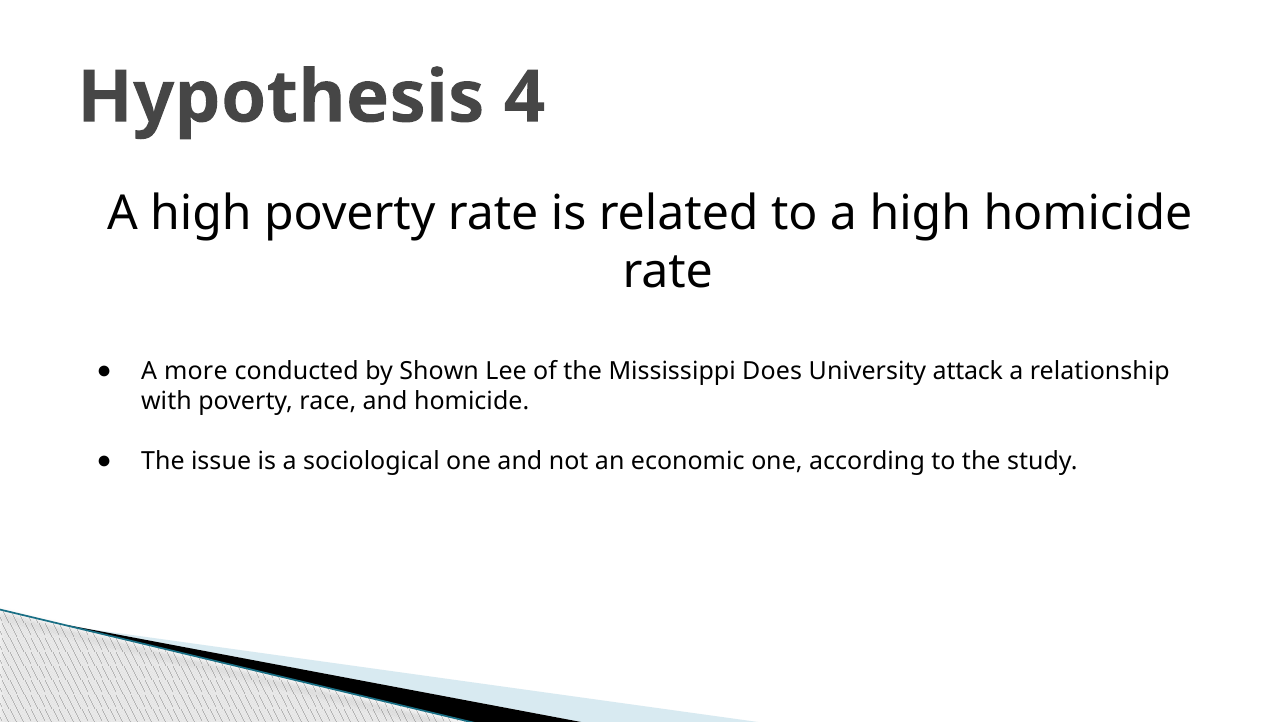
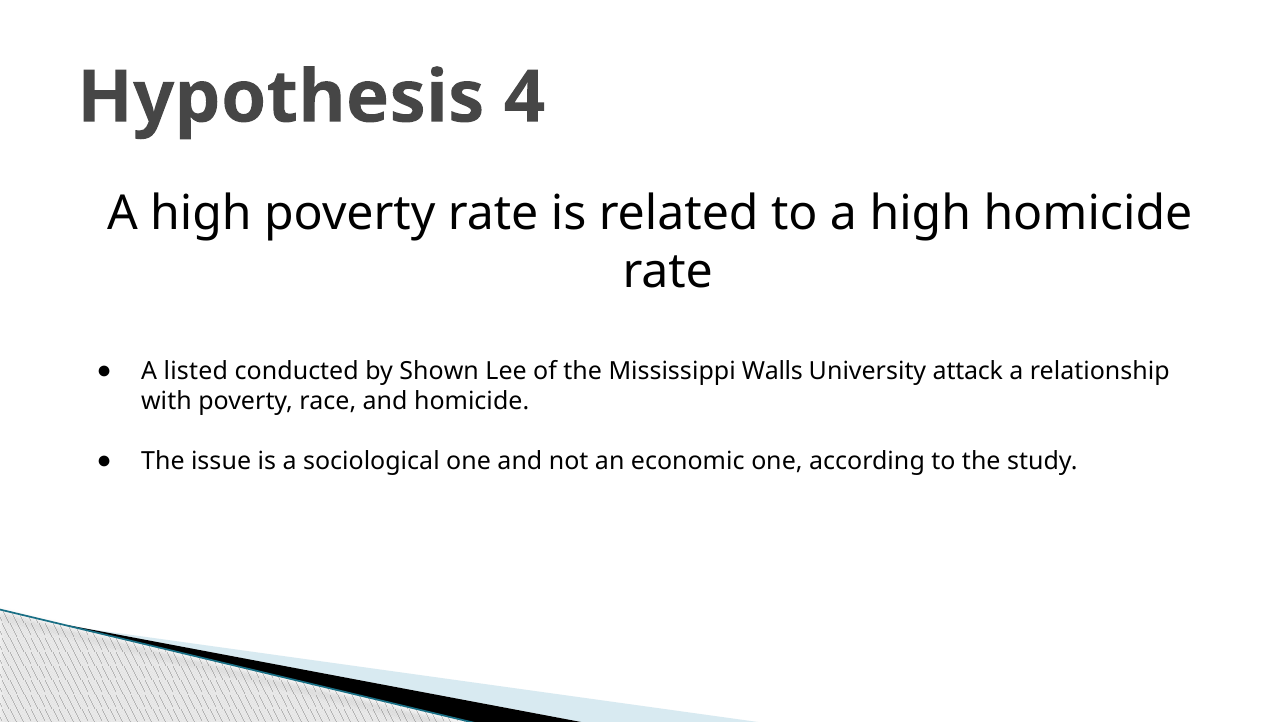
more: more -> listed (196, 372)
Does: Does -> Walls (772, 372)
